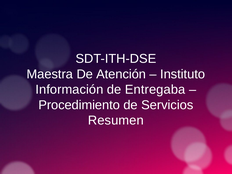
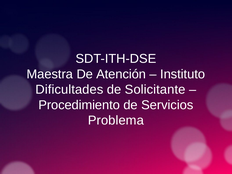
Información: Información -> Dificultades (69, 90)
Entregaba: Entregaba -> Solicitante (155, 90)
Resumen: Resumen -> Problema (116, 120)
